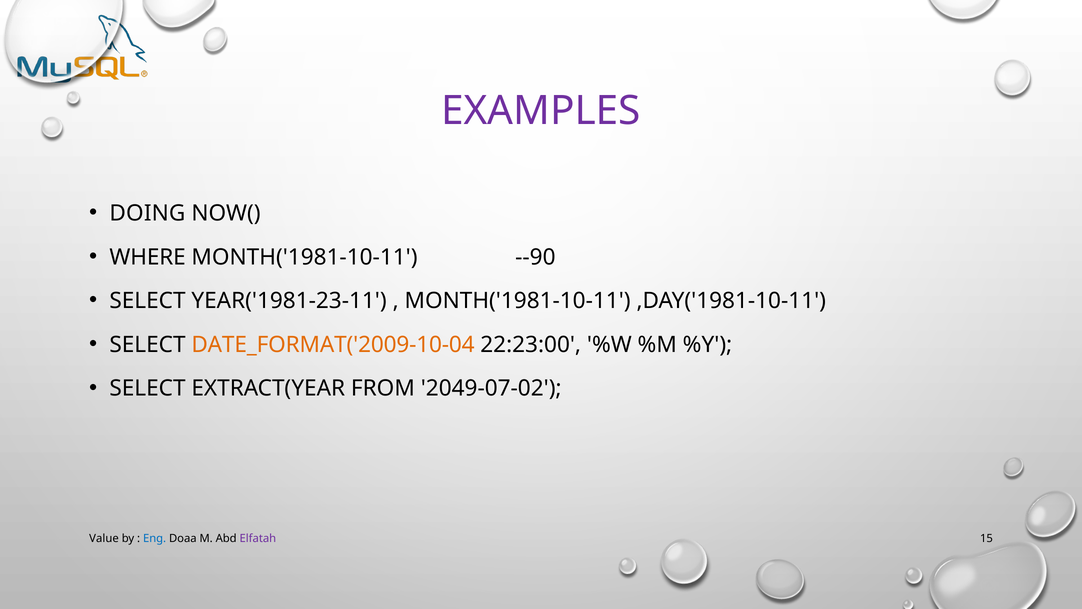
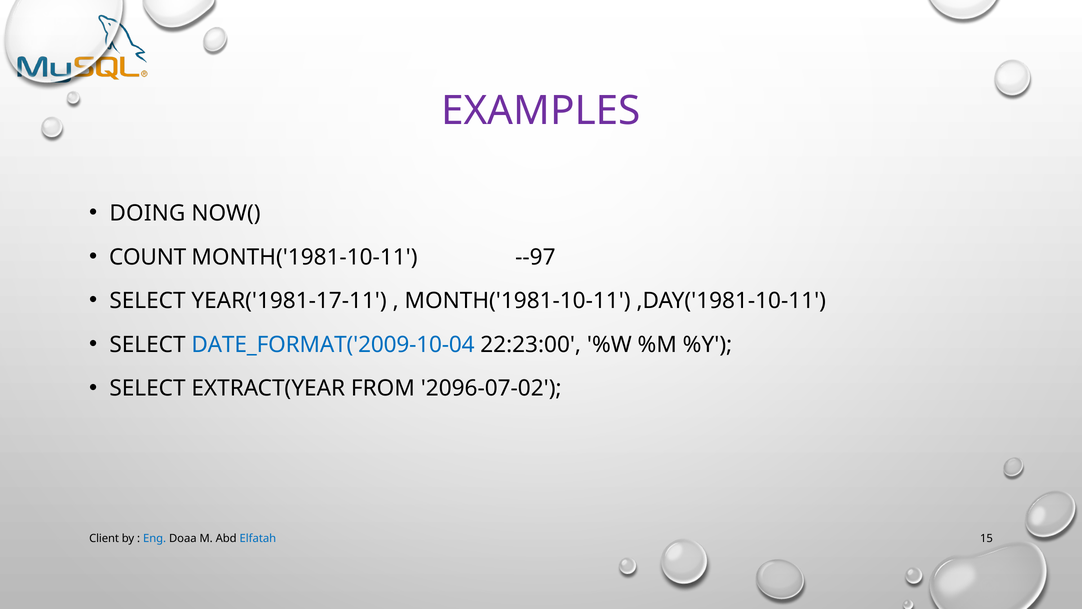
WHERE: WHERE -> COUNT (148, 257)
--90: --90 -> --97 (535, 257)
YEAR('1981-23-11: YEAR('1981-23-11 -> YEAR('1981-17-11 (289, 301)
DATE_FORMAT('2009-10-04 colour: orange -> blue (333, 344)
2049-07-02: 2049-07-02 -> 2096-07-02 (491, 388)
Value: Value -> Client (104, 538)
Elfatah colour: purple -> blue (258, 538)
